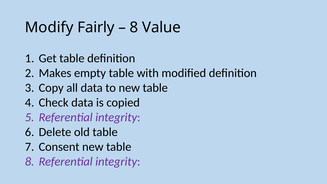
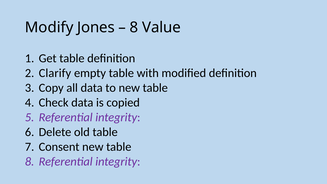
Fairly: Fairly -> Jones (96, 27)
Makes: Makes -> Clarify (55, 73)
